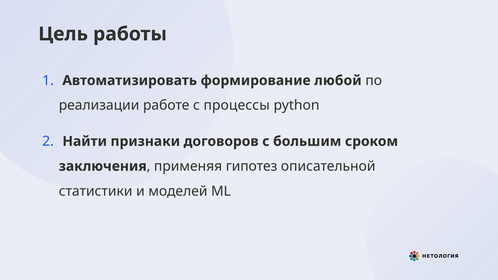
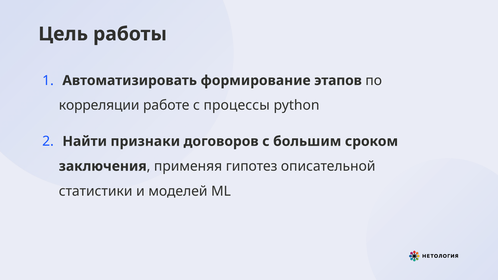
любой: любой -> этапов (338, 81)
реализации: реализации -> корреляции (99, 105)
